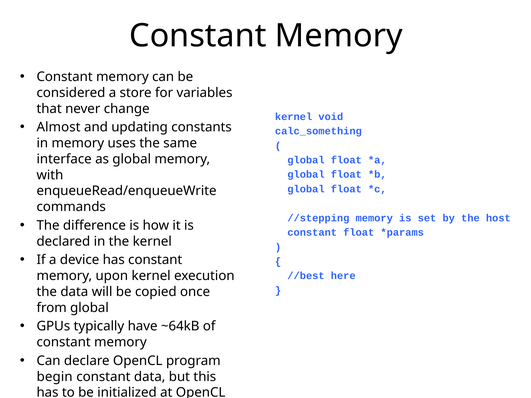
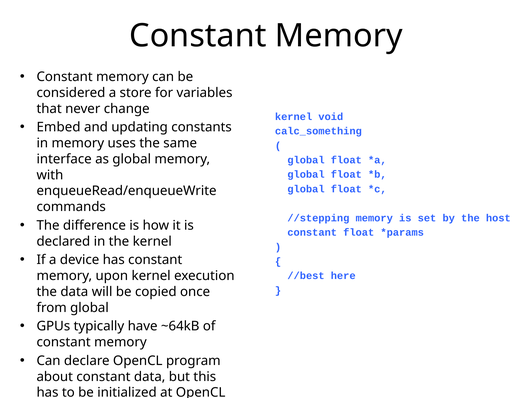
Almost: Almost -> Embed (59, 127)
begin: begin -> about (55, 377)
